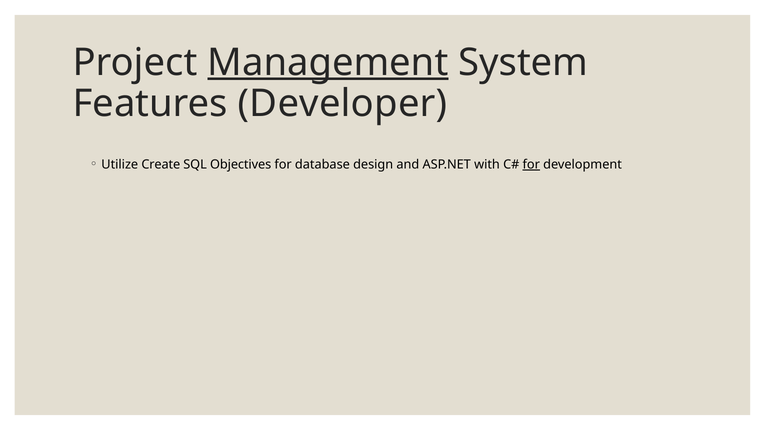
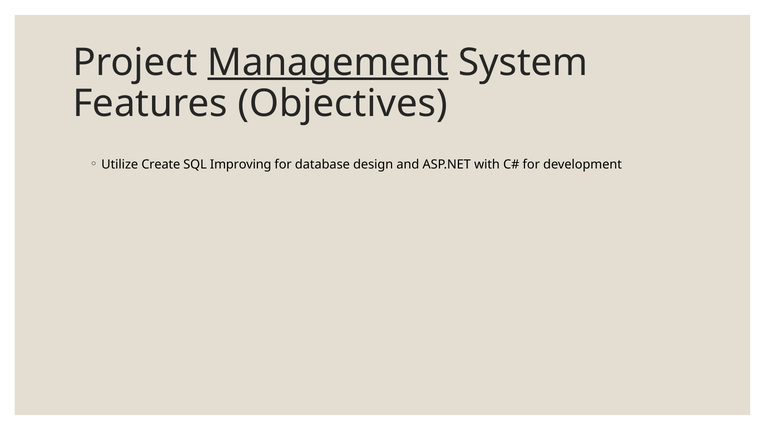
Developer: Developer -> Objectives (343, 104)
Objectives: Objectives -> Improving (241, 165)
for underline: present -> none (531, 165)
